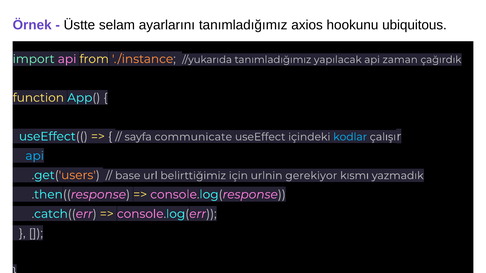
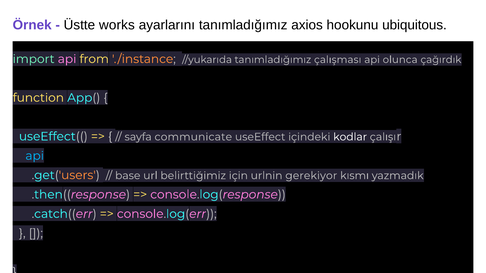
selam: selam -> works (117, 25)
yapılacak: yapılacak -> çalışması (338, 60)
zaman: zaman -> olunca (400, 60)
kodlar colour: light blue -> white (350, 137)
